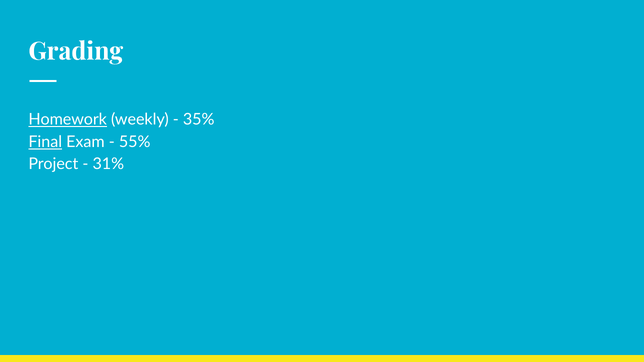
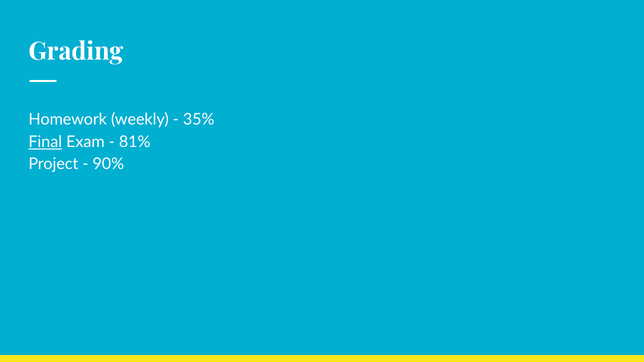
Homework underline: present -> none (68, 120)
55%: 55% -> 81% (135, 142)
31%: 31% -> 90% (108, 164)
